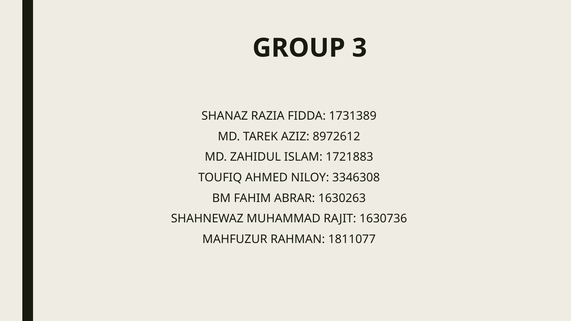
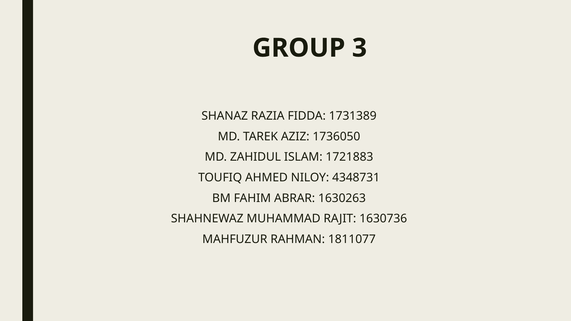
8972612: 8972612 -> 1736050 (336, 137)
3346308: 3346308 -> 4348731 (356, 178)
